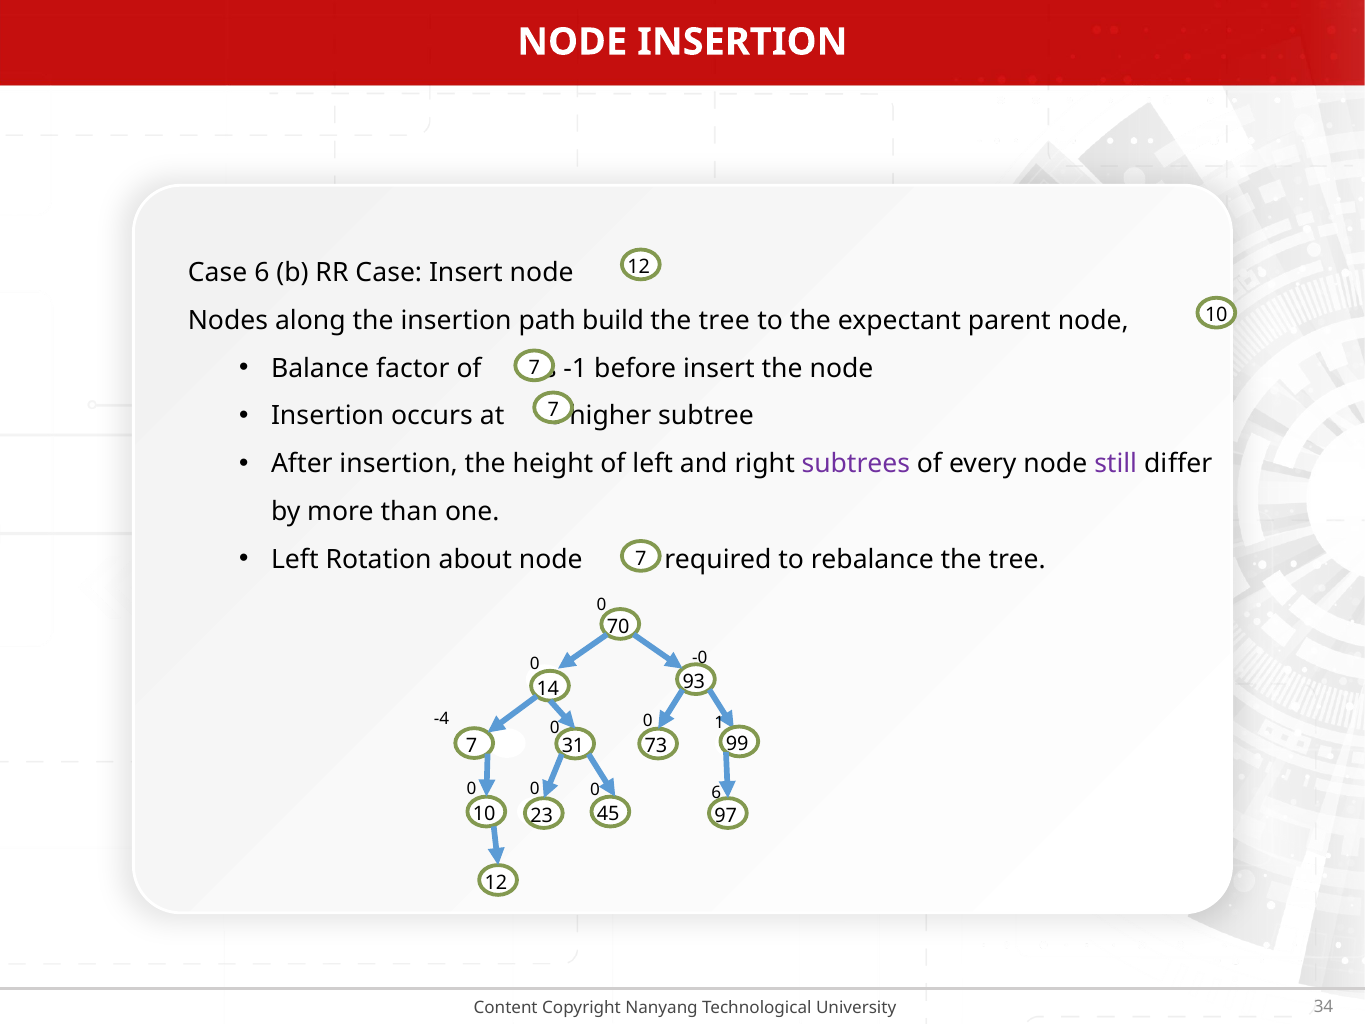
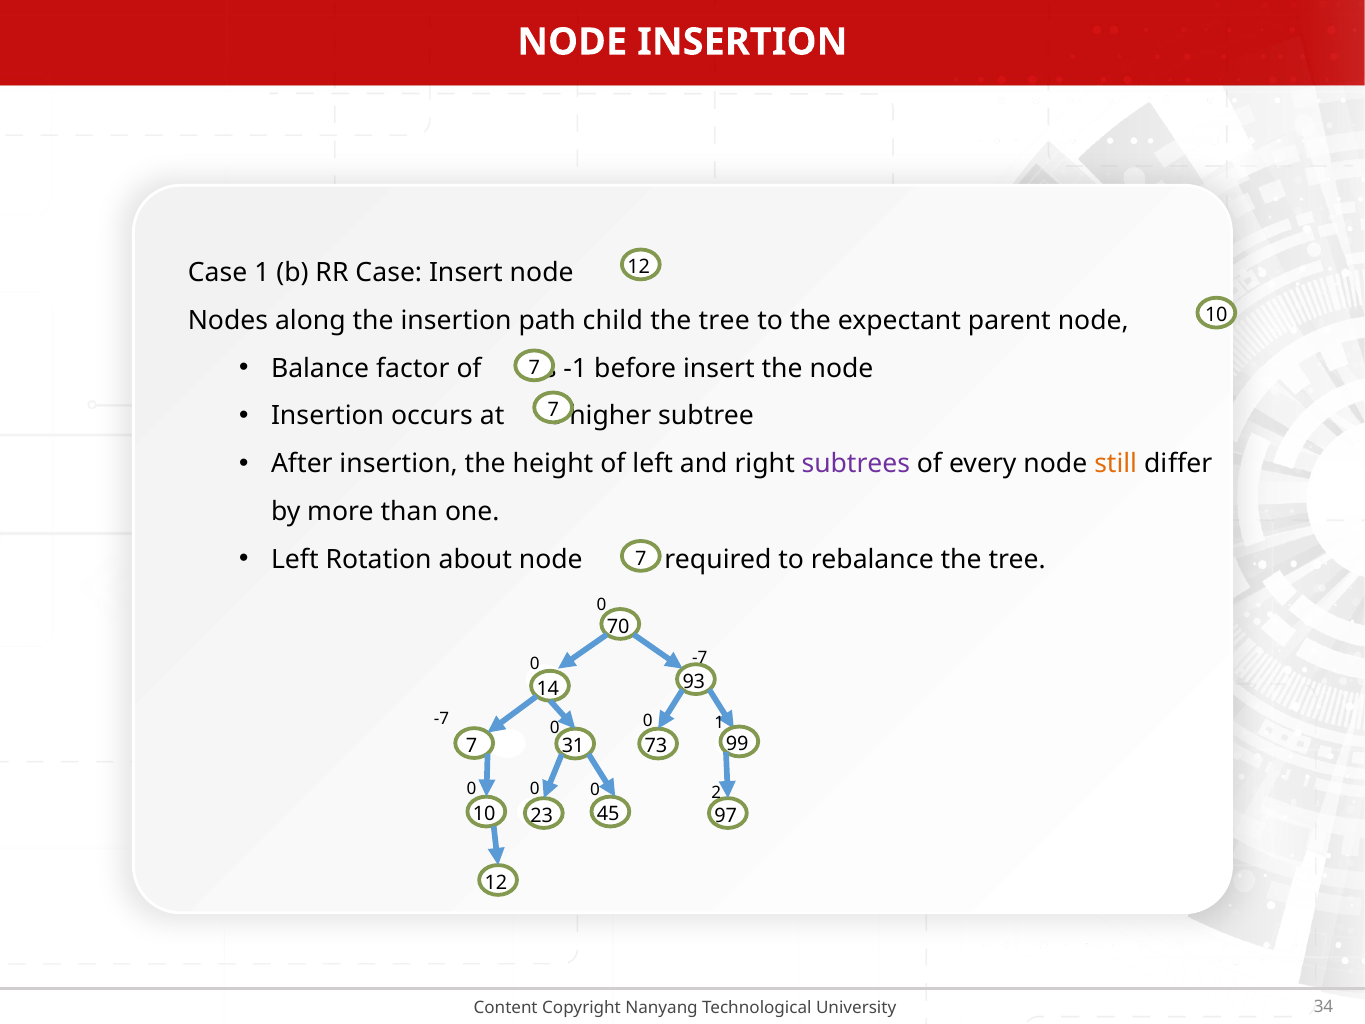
Case 6: 6 -> 1 (262, 273)
build: build -> child (613, 320)
still colour: purple -> orange (1116, 464)
-0: -0 -> -7 (700, 658)
-4: -4 -> -7 (441, 719)
0 6: 6 -> 2 (716, 793)
